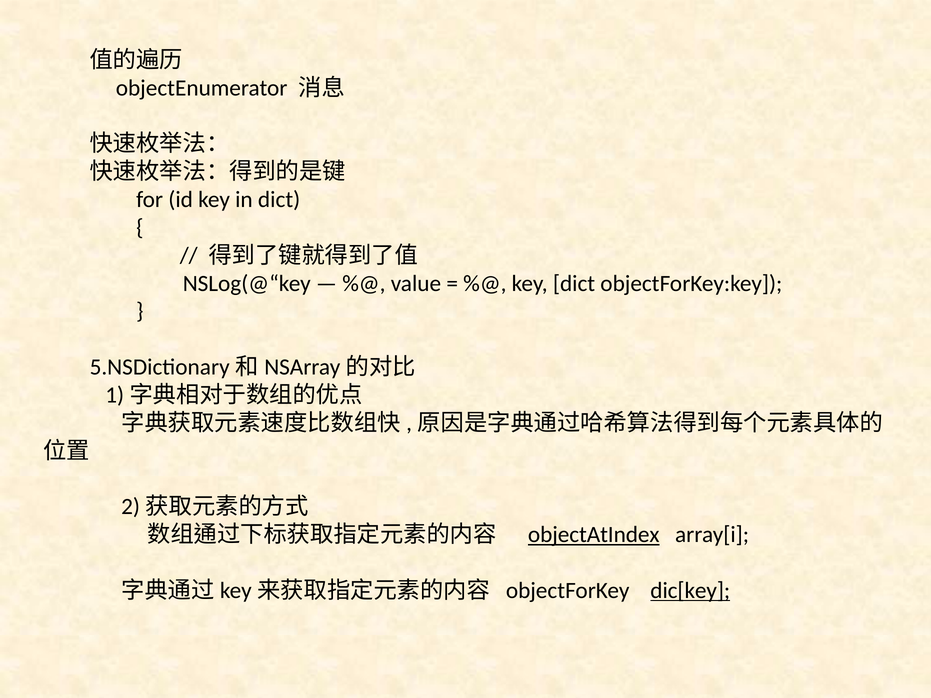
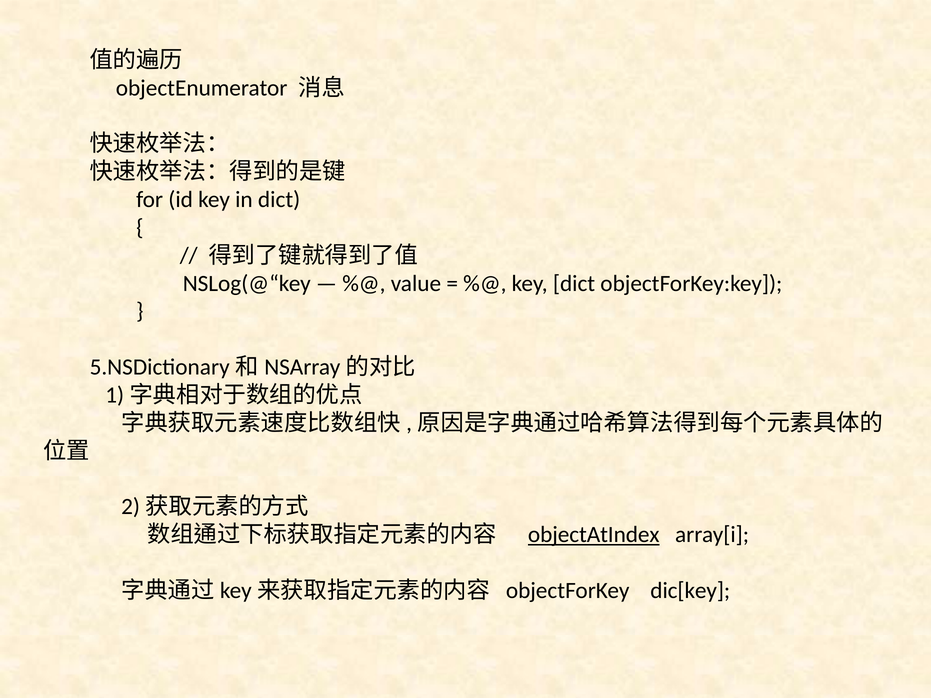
dic[key underline: present -> none (690, 591)
